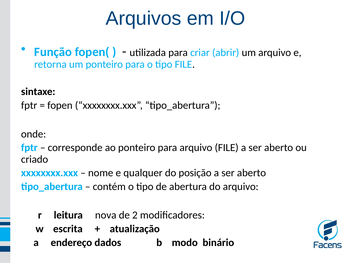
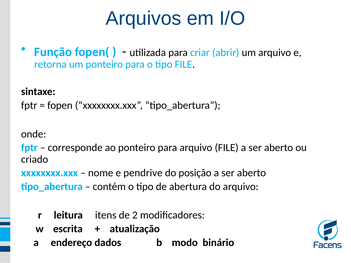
qualquer: qualquer -> pendrive (143, 173)
nova: nova -> itens (106, 215)
